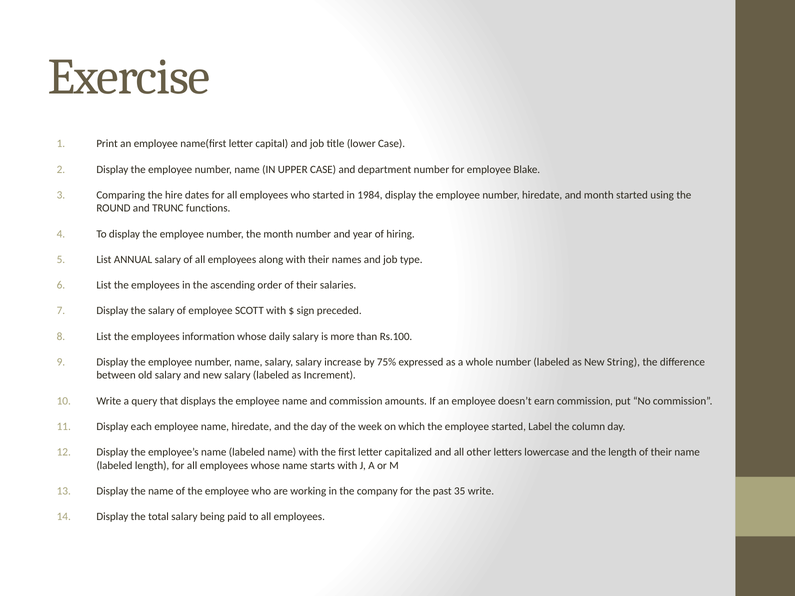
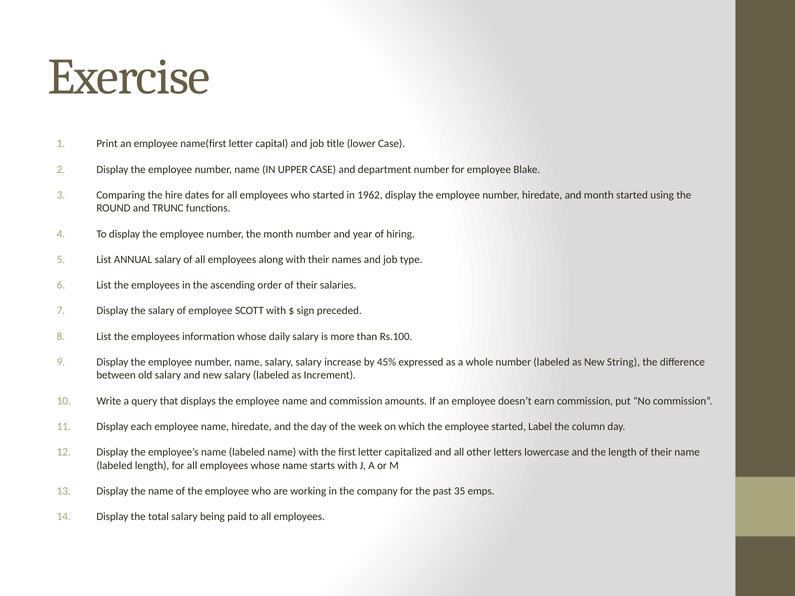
1984: 1984 -> 1962 (370, 195)
75%: 75% -> 45% (387, 362)
35 write: write -> emps (481, 491)
